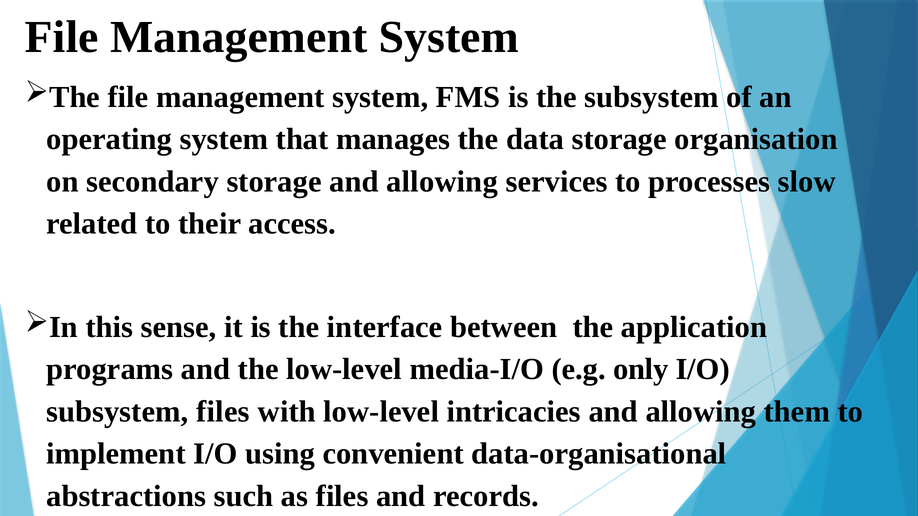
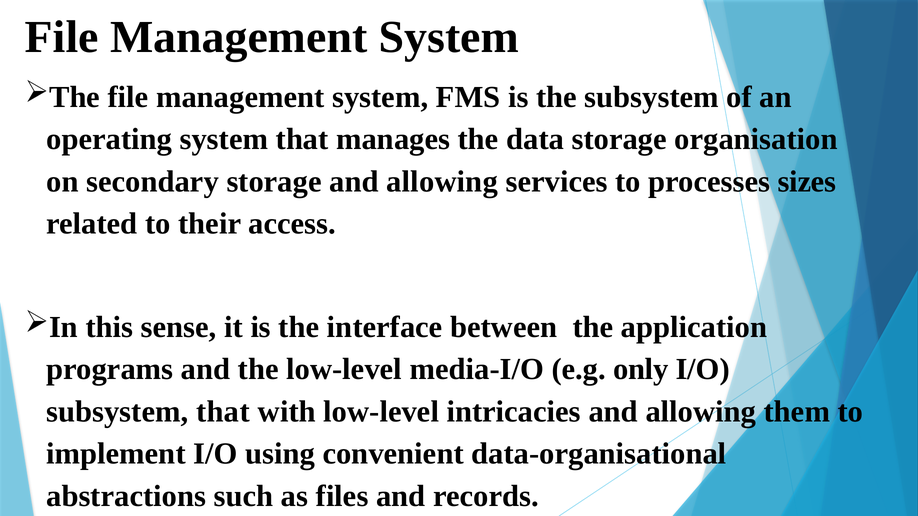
slow: slow -> sizes (807, 182)
subsystem files: files -> that (223, 412)
